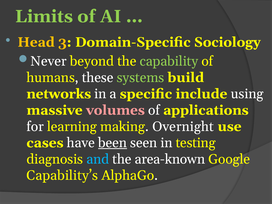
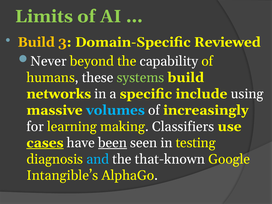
Head: Head -> Build (36, 42)
Sociology: Sociology -> Reviewed (227, 42)
capability colour: light green -> white (169, 61)
volumes colour: pink -> light blue (115, 110)
applications: applications -> increasingly (206, 110)
Overnight: Overnight -> Classifiers (183, 127)
cases underline: none -> present (45, 143)
area-known: area-known -> that-known (170, 159)
Capability’s: Capability’s -> Intangible’s (62, 175)
